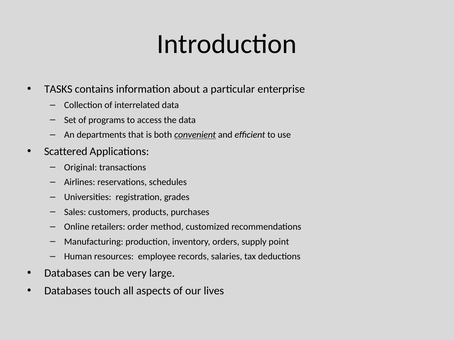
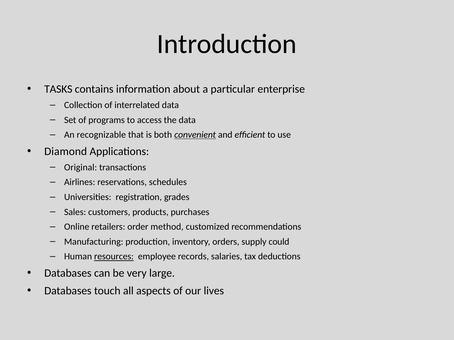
departments: departments -> recognizable (101, 135)
Scattered: Scattered -> Diamond (66, 152)
point: point -> could (279, 242)
resources underline: none -> present (114, 257)
